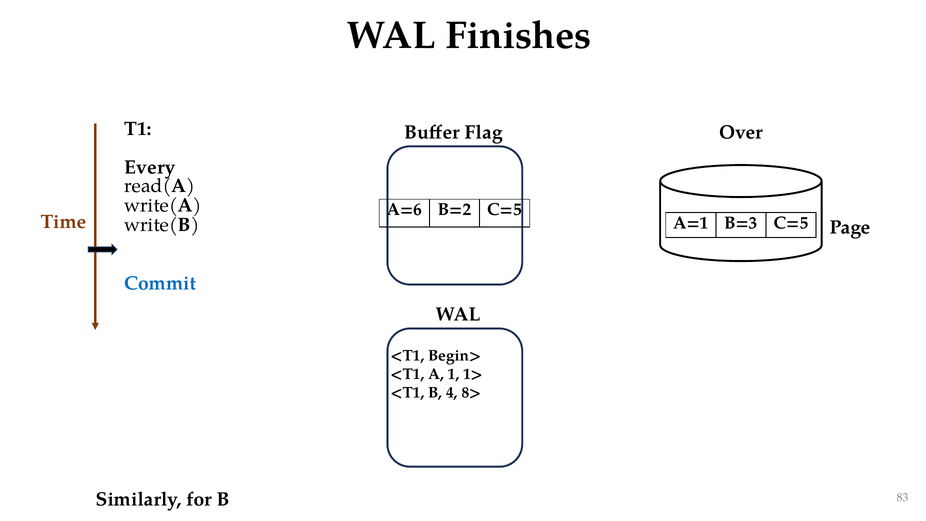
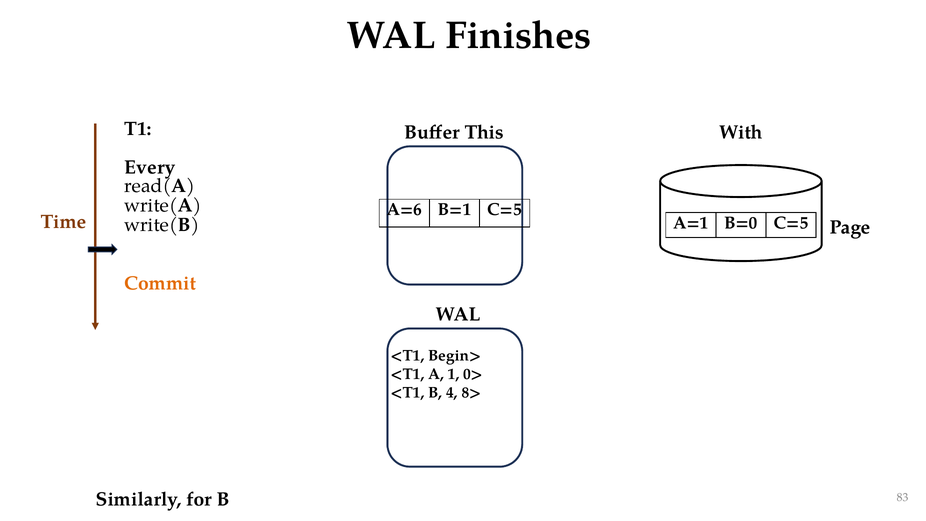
Flag: Flag -> This (484, 132)
Over: Over -> With (741, 132)
B=2: B=2 -> B=1 (454, 209)
B=3: B=3 -> B=0 (741, 223)
Commit colour: blue -> orange (160, 283)
1>: 1> -> 0> (473, 374)
